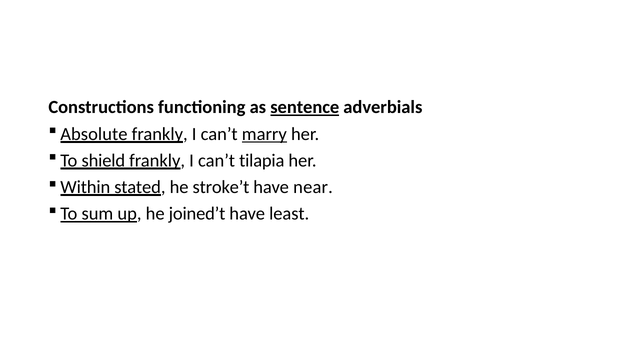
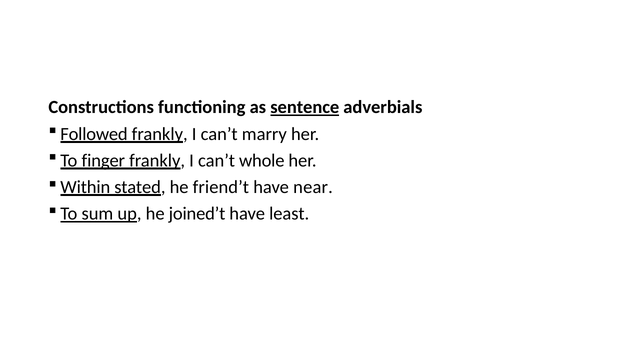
Absolute: Absolute -> Followed (94, 134)
marry underline: present -> none (264, 134)
shield: shield -> finger (103, 161)
tilapia: tilapia -> whole (262, 161)
stroke’t: stroke’t -> friend’t (221, 187)
